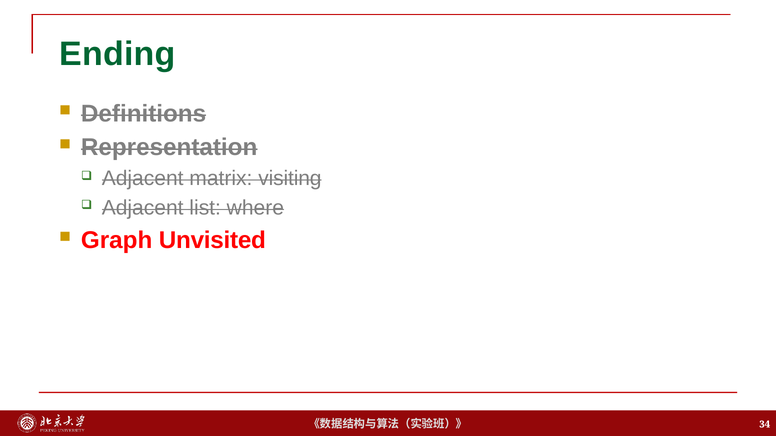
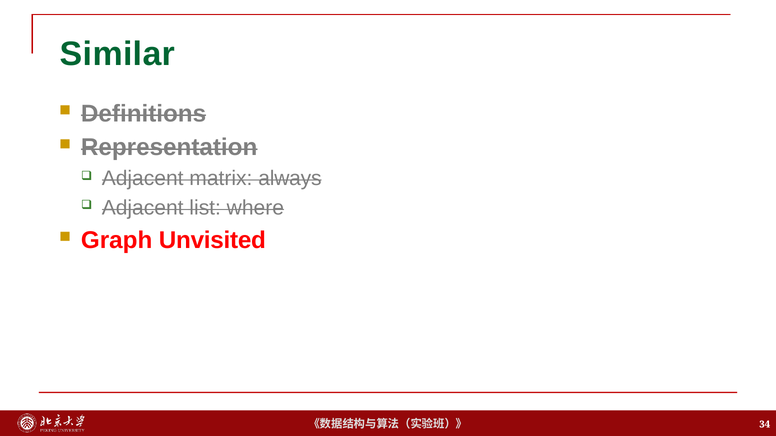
Ending: Ending -> Similar (117, 54)
visiting: visiting -> always (290, 179)
